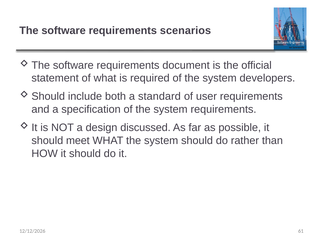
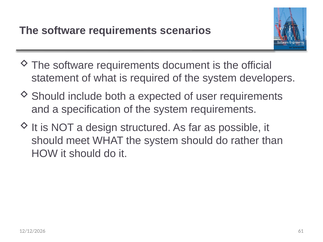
standard: standard -> expected (160, 97)
discussed: discussed -> structured (145, 128)
